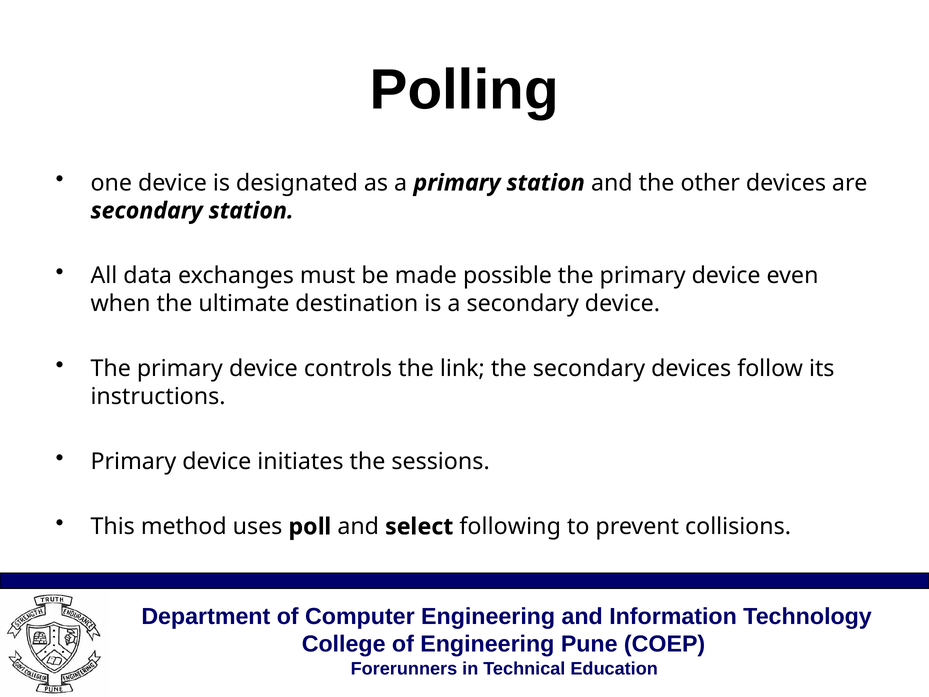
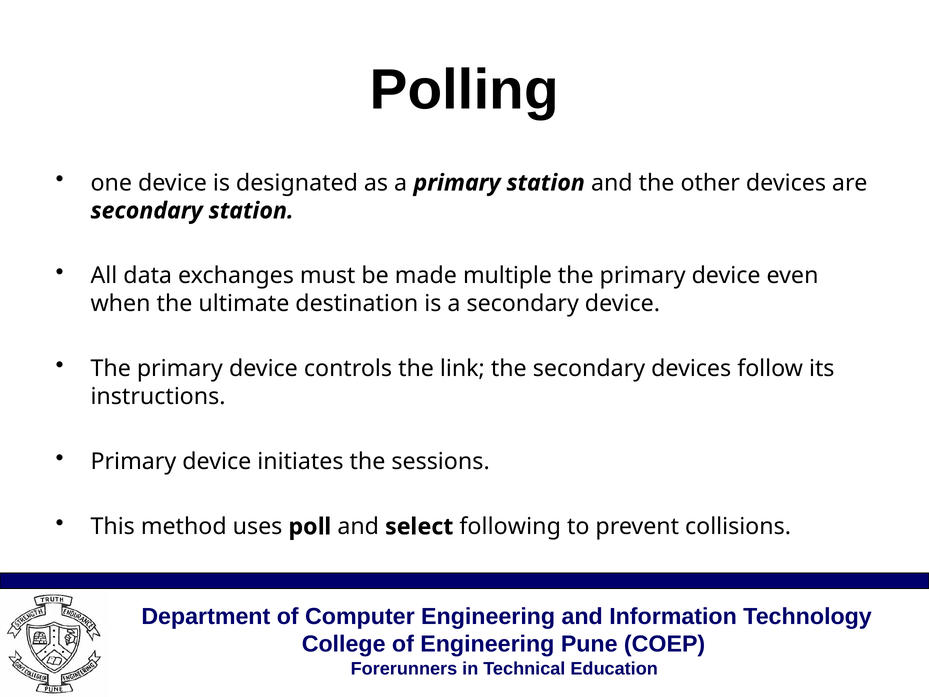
possible: possible -> multiple (507, 276)
